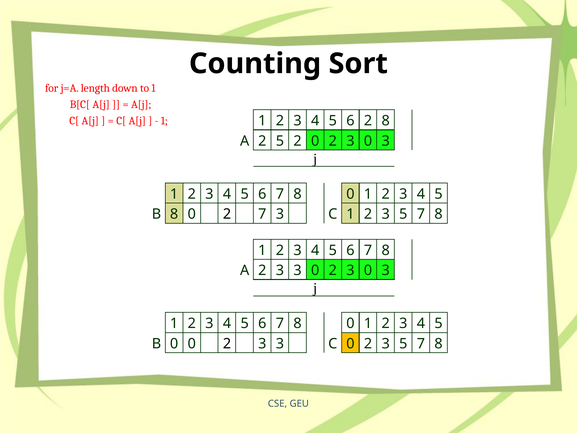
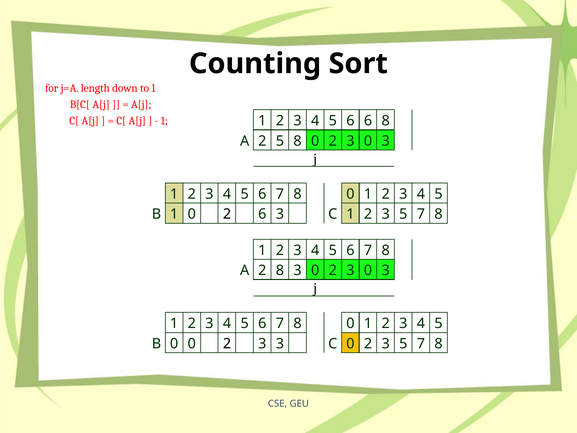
6 2: 2 -> 6 (368, 121)
5 2: 2 -> 8 (298, 141)
B 8: 8 -> 1 (174, 214)
2 7: 7 -> 6 (262, 214)
A 2 3: 3 -> 8 (280, 270)
